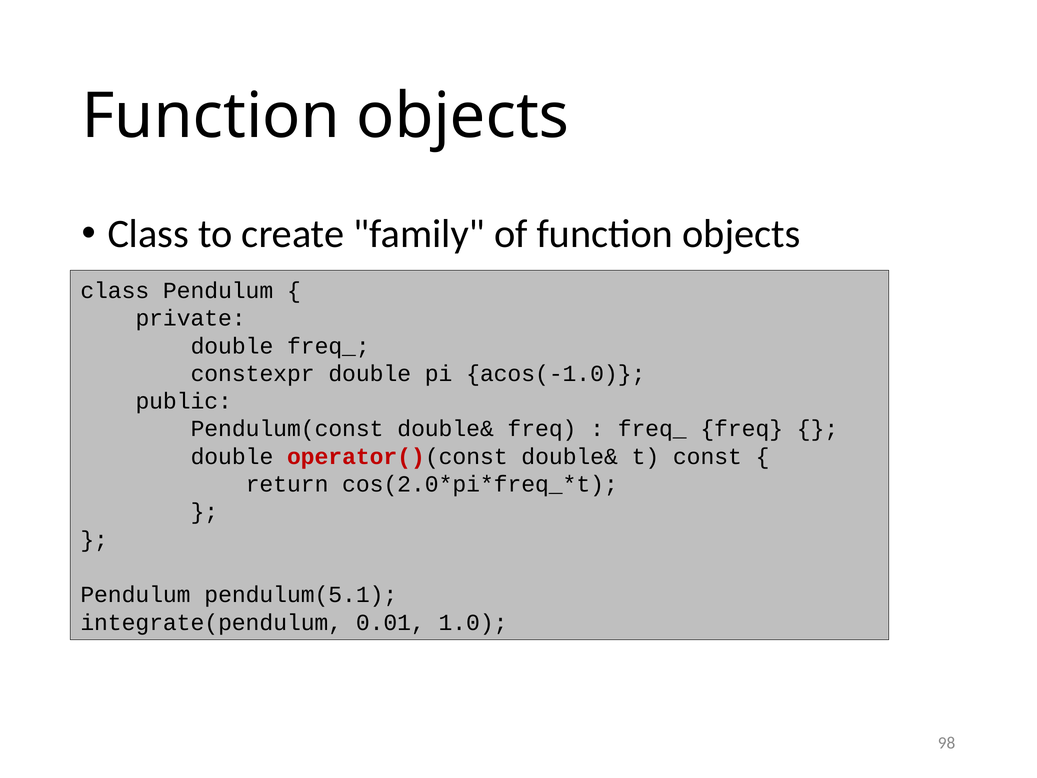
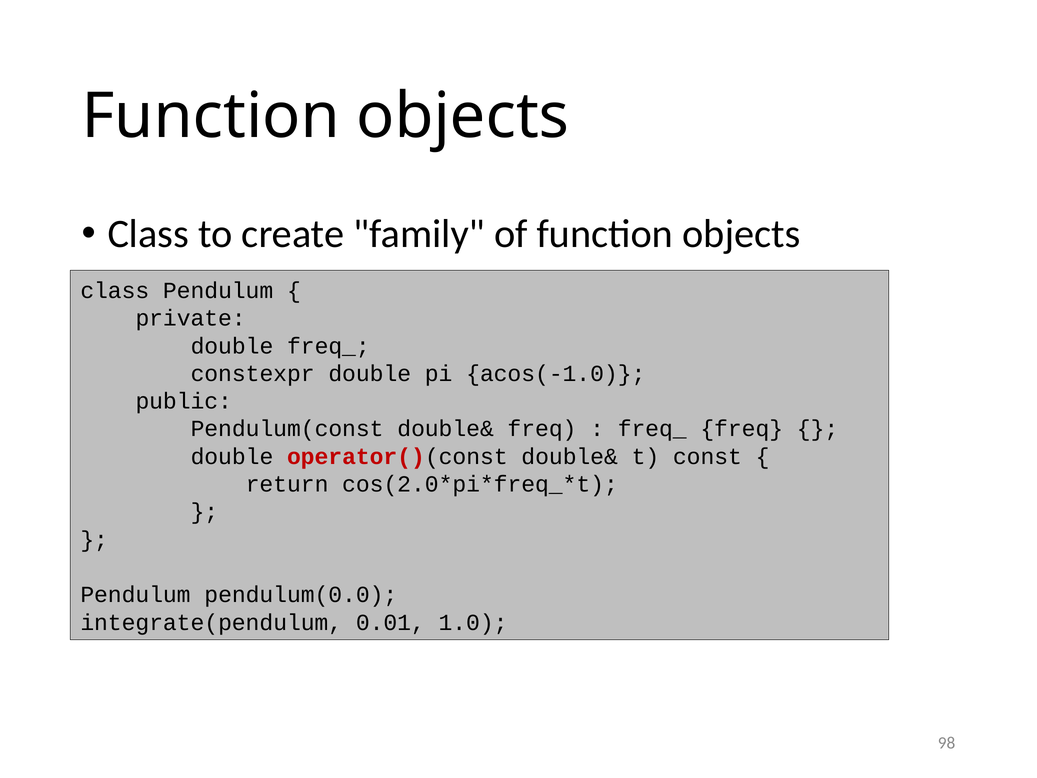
pendulum(5.1: pendulum(5.1 -> pendulum(0.0 (301, 595)
